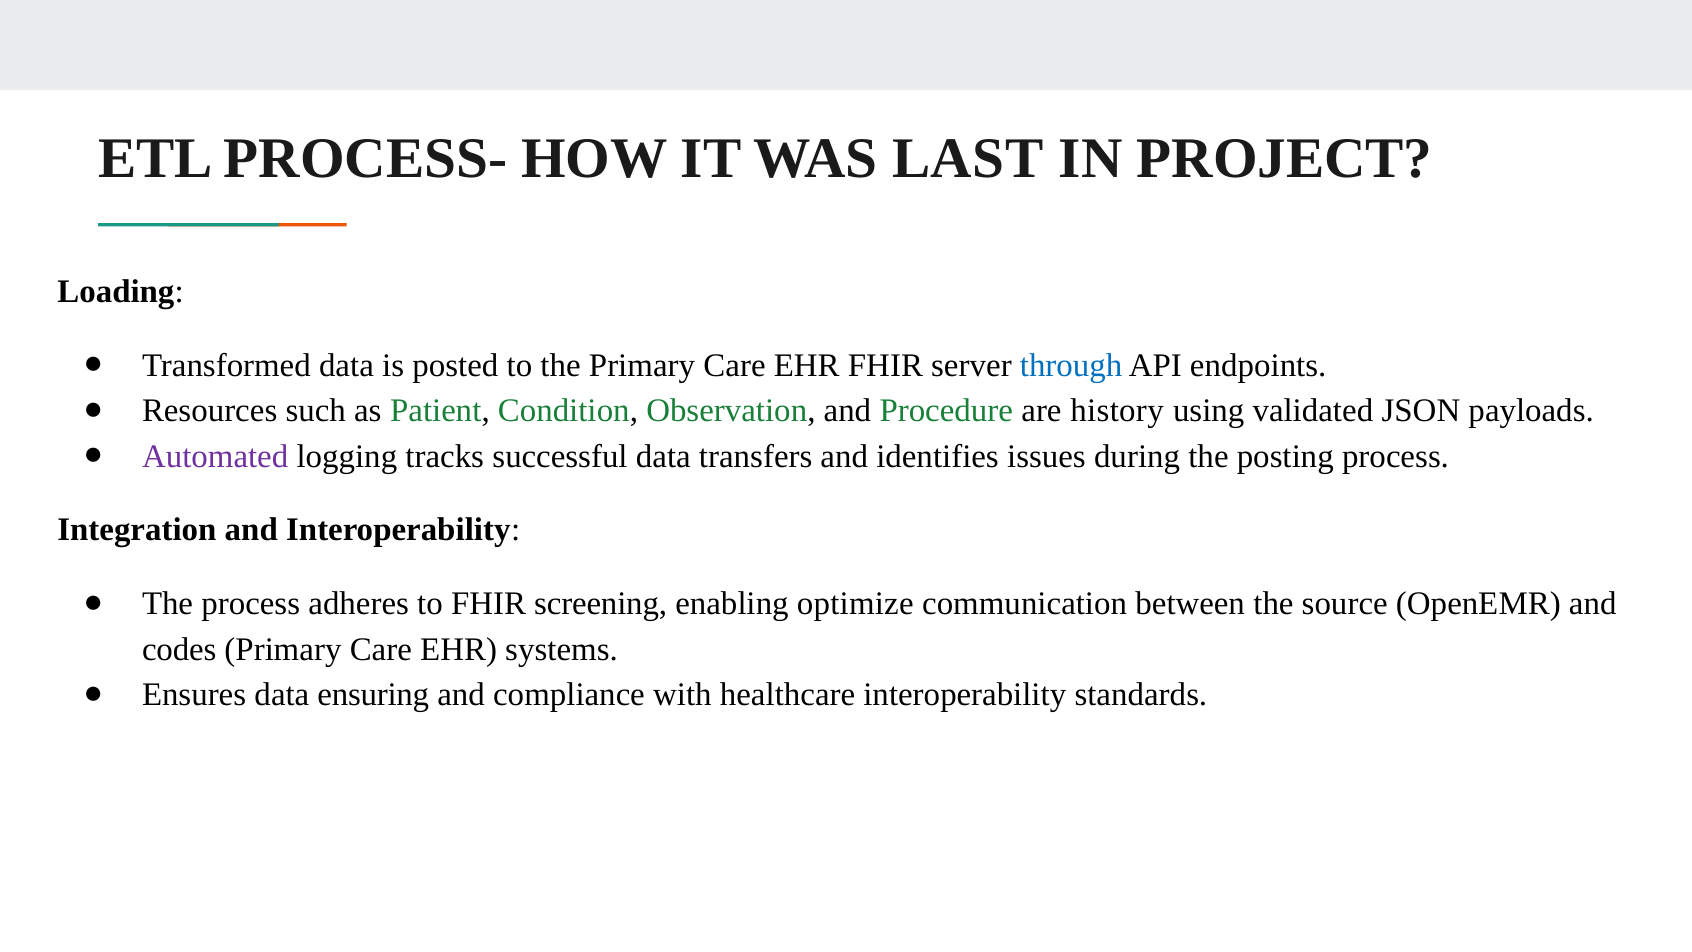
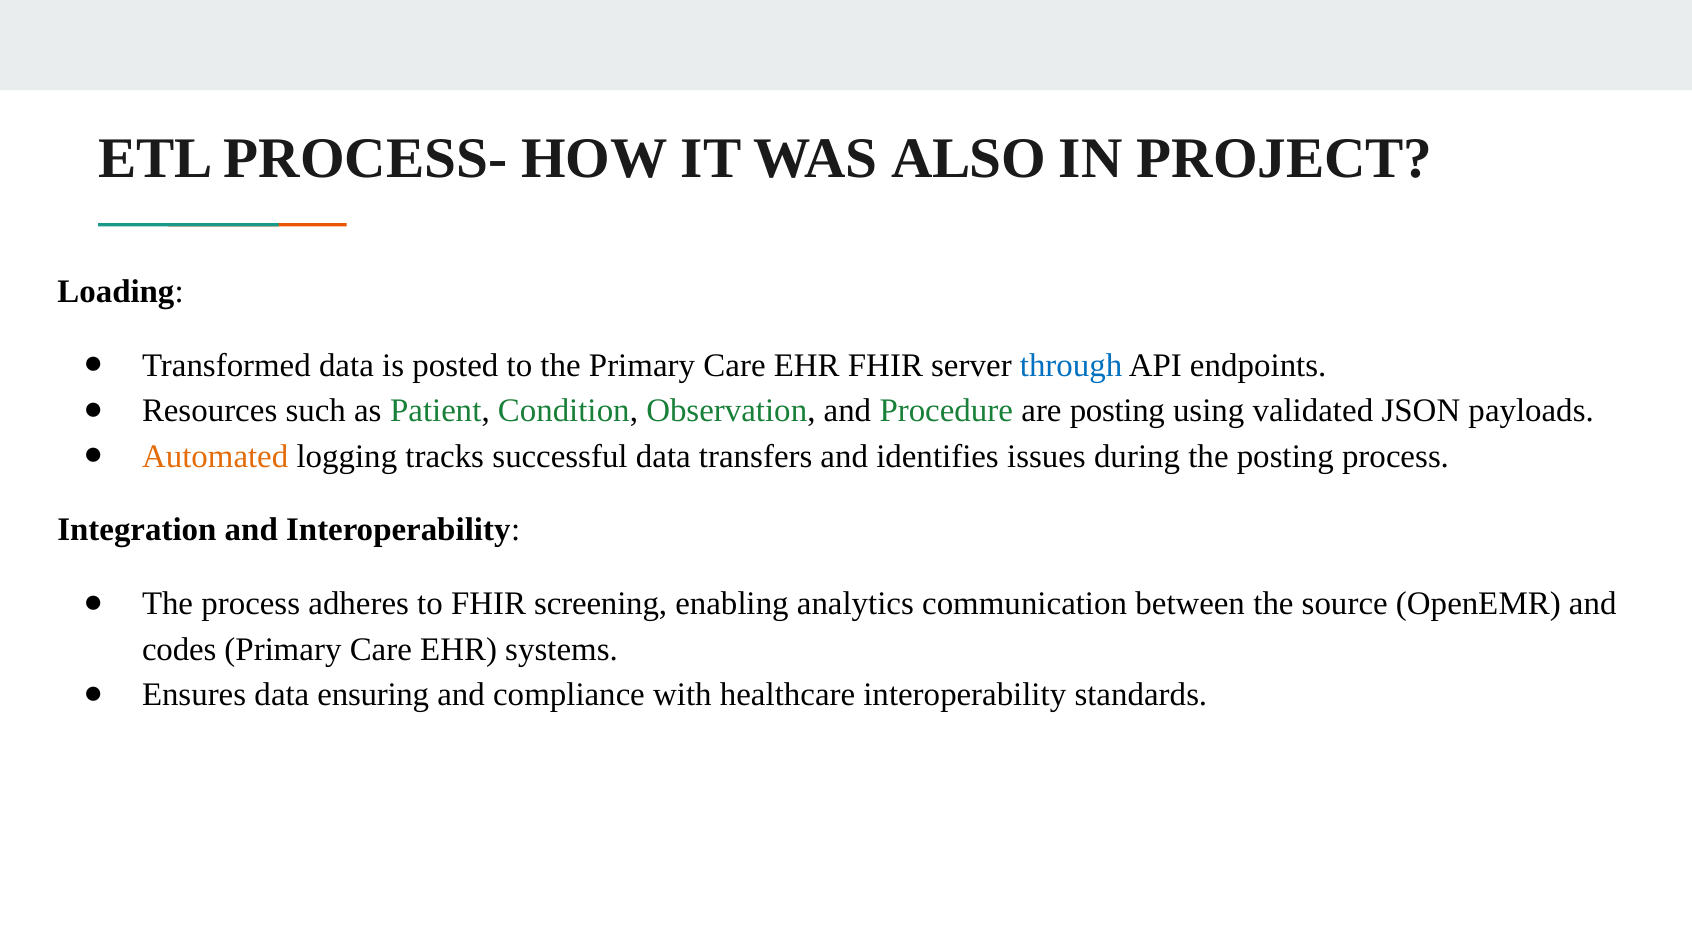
LAST: LAST -> ALSO (968, 159)
are history: history -> posting (1117, 411)
Automated colour: purple -> orange (215, 456)
optimize: optimize -> analytics (855, 604)
